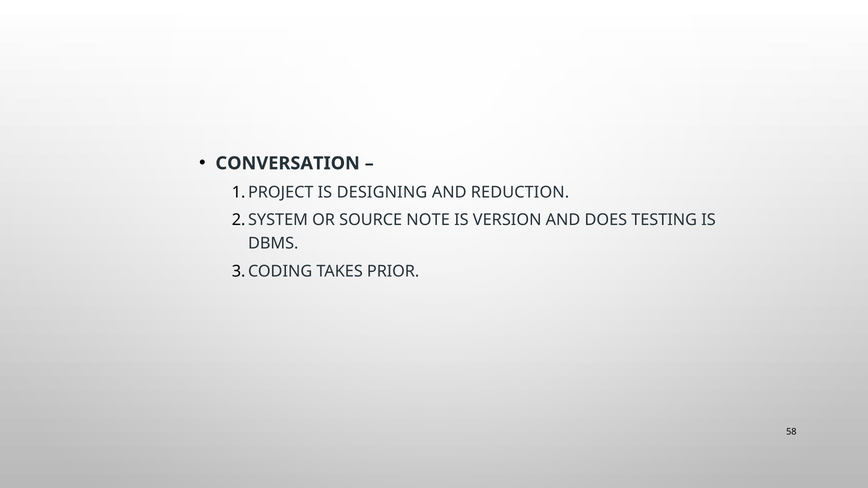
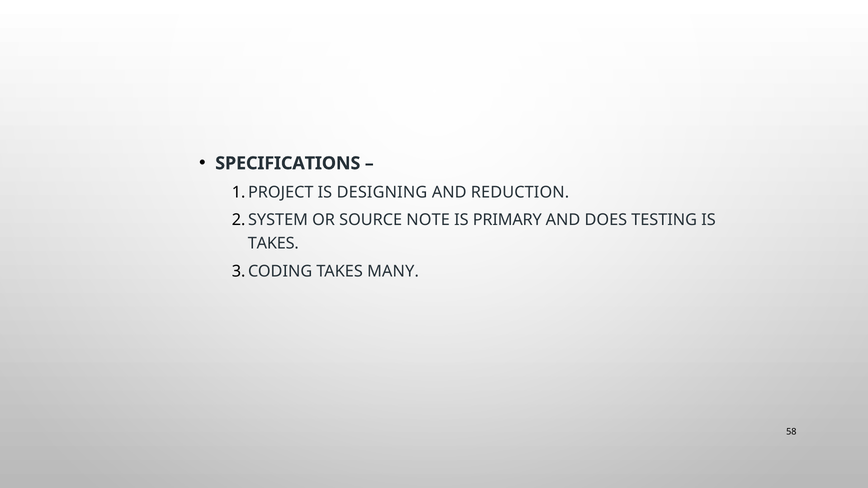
CONVERSATION: CONVERSATION -> SPECIFICATIONS (288, 163)
VERSION: VERSION -> PRIMARY (507, 220)
DBMS: DBMS -> TAKES (273, 244)
PRIOR: PRIOR -> MANY (393, 272)
